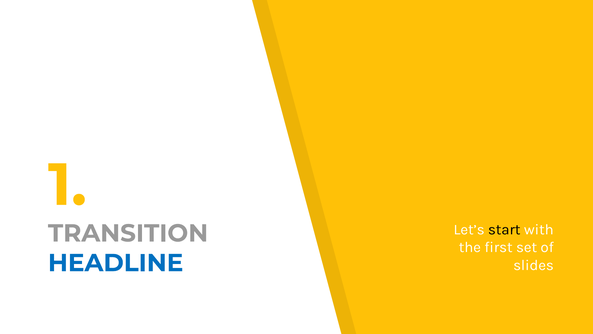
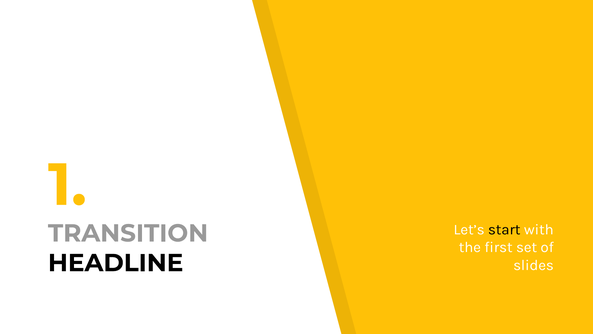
HEADLINE colour: blue -> black (116, 263)
